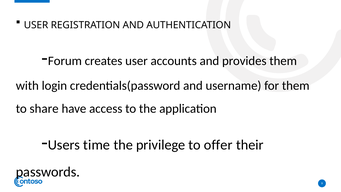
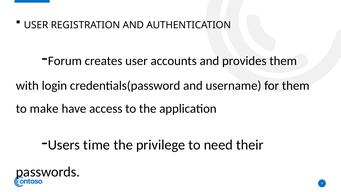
share: share -> make (44, 109)
offer: offer -> need (218, 145)
